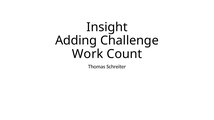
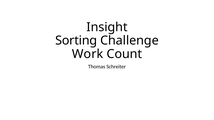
Adding: Adding -> Sorting (76, 41)
